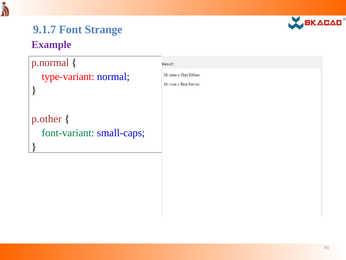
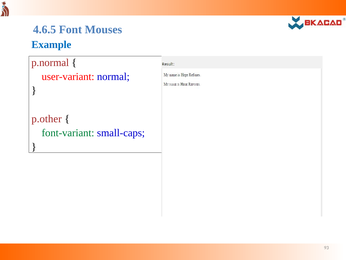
9.1.7: 9.1.7 -> 4.6.5 (45, 29)
Strange: Strange -> Mouses (103, 29)
Example colour: purple -> blue (51, 45)
type-variant: type-variant -> user-variant (68, 76)
